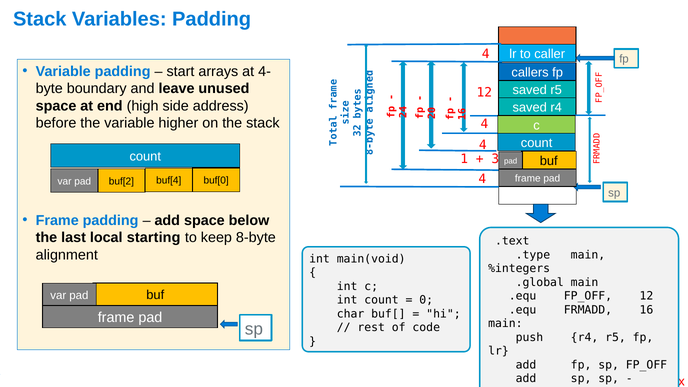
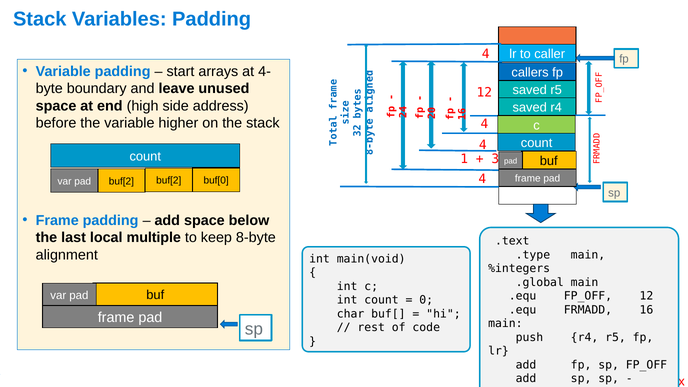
buf[2 buf[4: buf[4 -> buf[2 (169, 181)
starting: starting -> multiple (154, 238)
